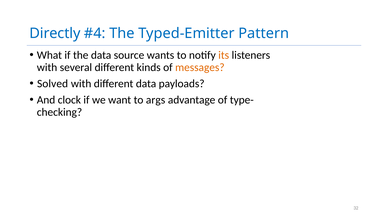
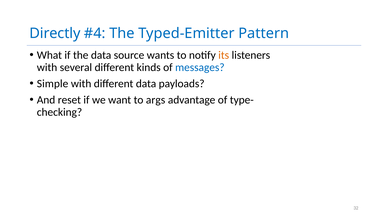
messages colour: orange -> blue (200, 67)
Solved: Solved -> Simple (53, 84)
clock: clock -> reset (69, 100)
